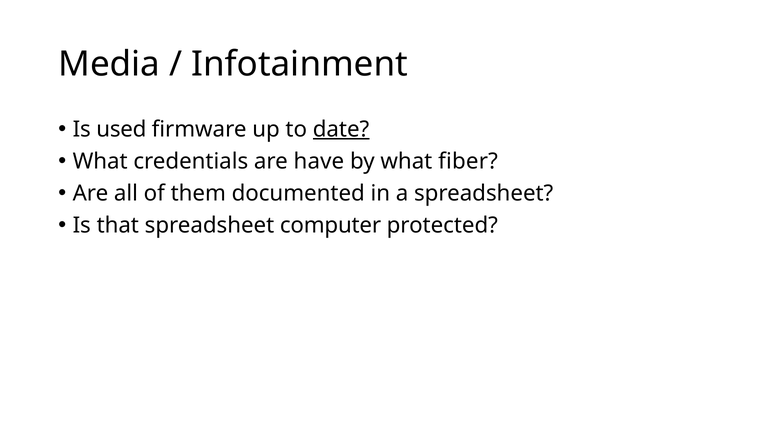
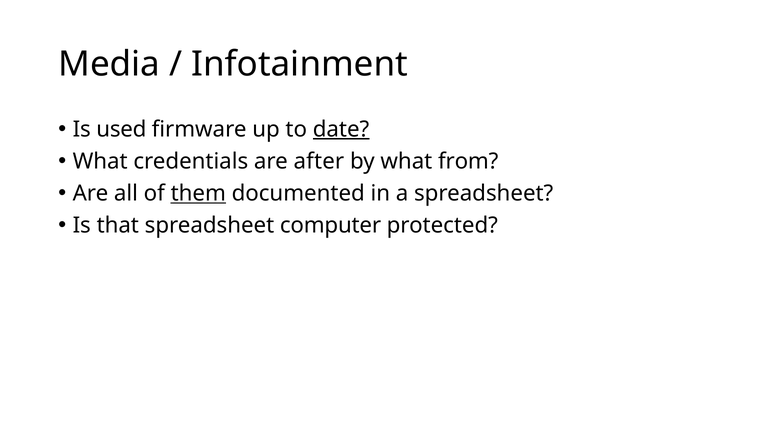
have: have -> after (319, 161)
fiber: fiber -> from (468, 161)
them underline: none -> present (198, 193)
